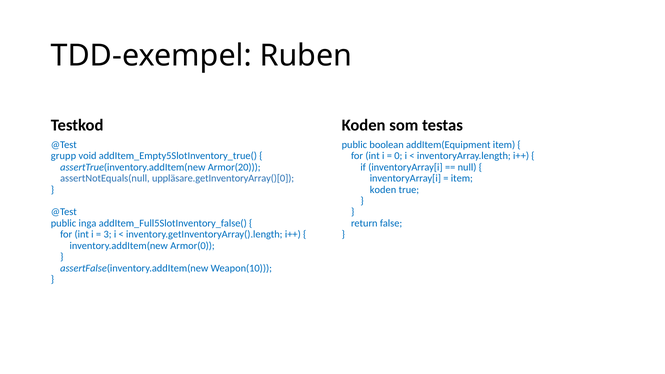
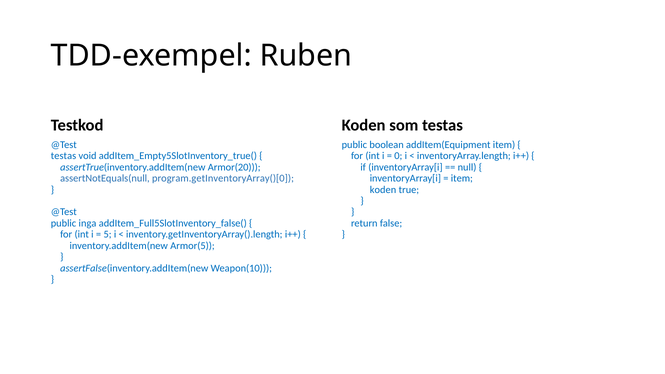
grupp: grupp -> testas (64, 156)
uppläsare.getInventoryArray()[0: uppläsare.getInventoryArray()[0 -> program.getInventoryArray()[0 (223, 178)
3: 3 -> 5 (108, 235)
Armor(0: Armor(0 -> Armor(5 (192, 246)
